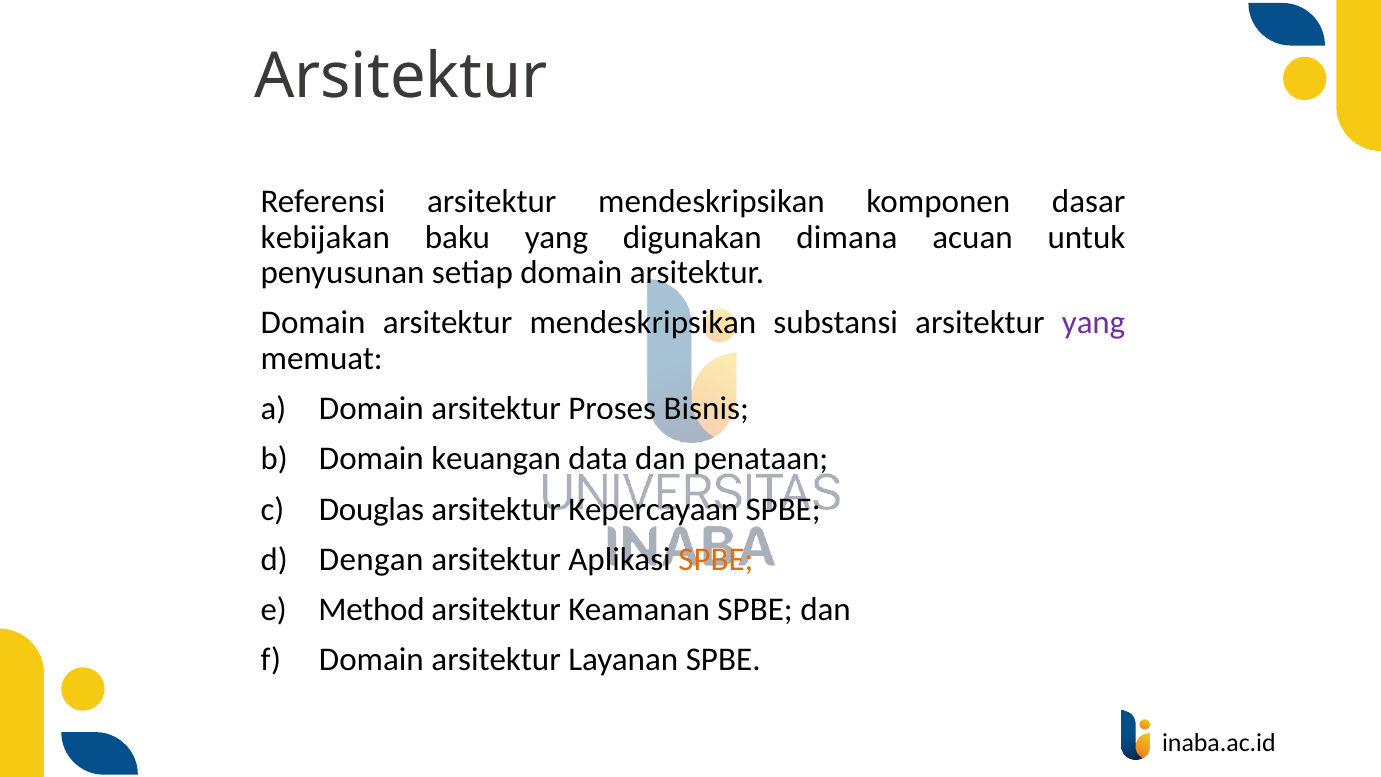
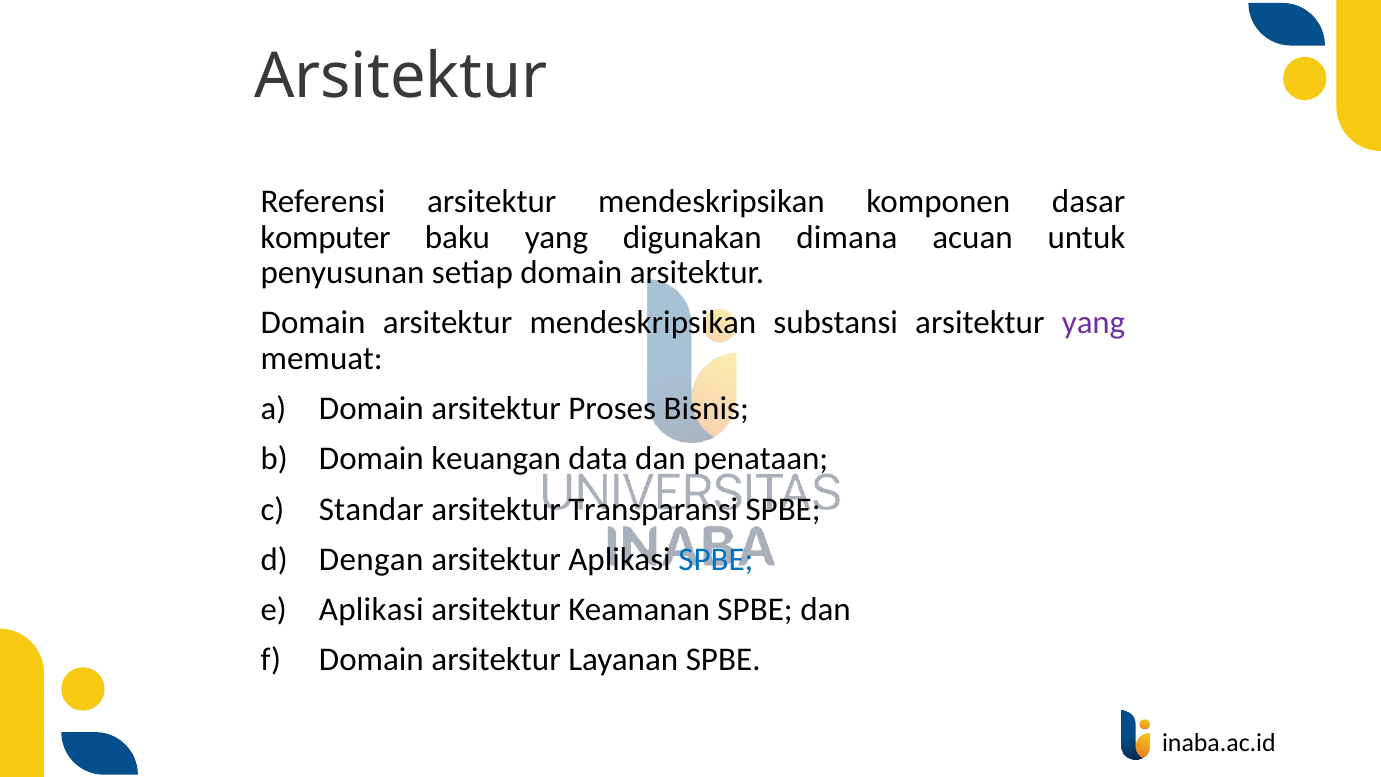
kebijakan: kebijakan -> komputer (326, 237)
Douglas: Douglas -> Standar (371, 509)
Kepercayaan: Kepercayaan -> Transparansi (653, 509)
SPBE colour: orange -> blue (716, 559)
Method: Method -> Aplikasi (371, 609)
